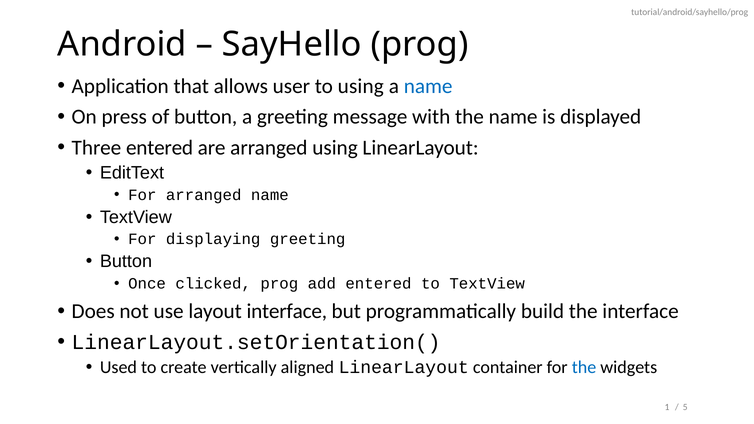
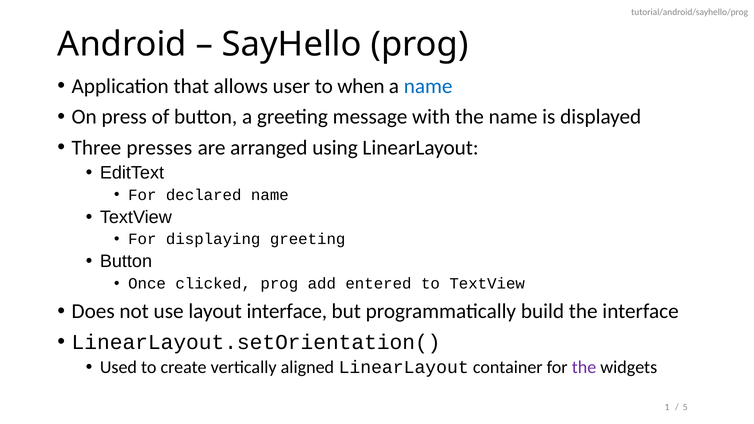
to using: using -> when (361, 86)
Three entered: entered -> presses (159, 148)
For arranged: arranged -> declared (204, 195)
the colour: blue -> purple (584, 367)
